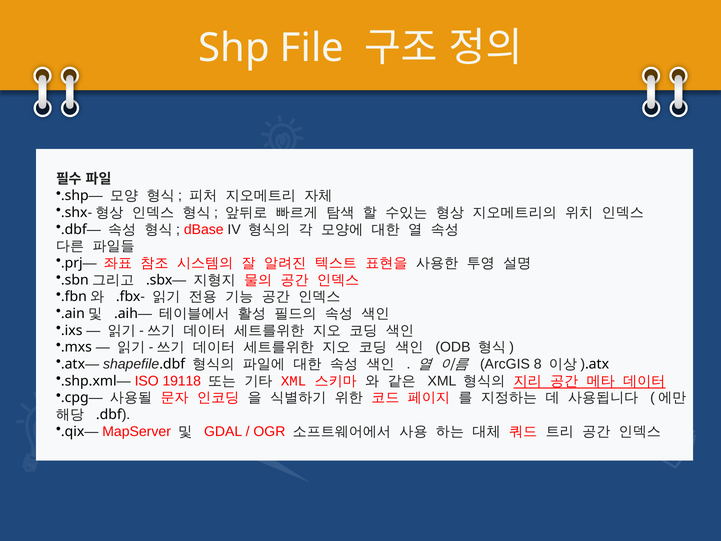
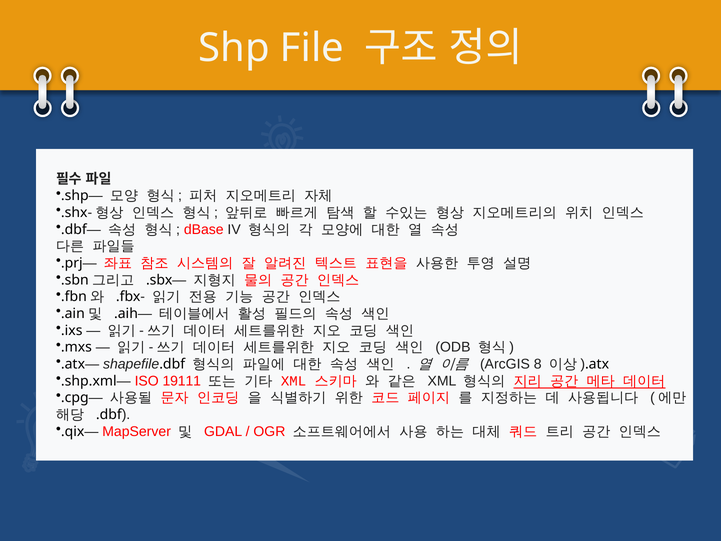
19118: 19118 -> 19111 (182, 381)
